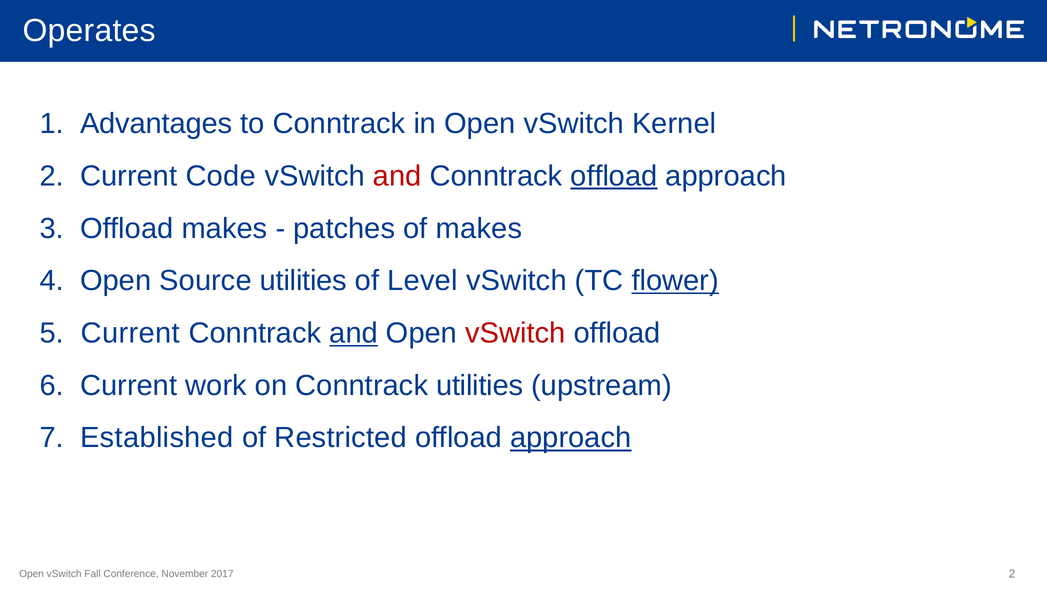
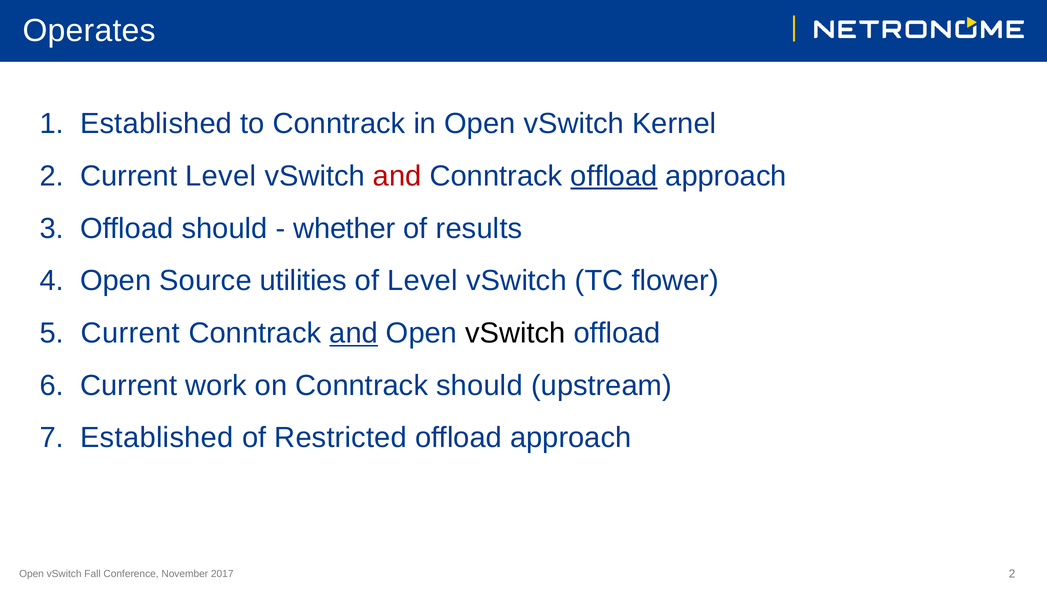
Advantages: Advantages -> Established (156, 124)
Current Code: Code -> Level (221, 176)
Offload makes: makes -> should (224, 228)
patches: patches -> whether (344, 228)
of makes: makes -> results (479, 228)
flower underline: present -> none (675, 281)
vSwitch colour: red -> black (515, 333)
Conntrack utilities: utilities -> should (479, 385)
approach underline: present -> none (571, 438)
